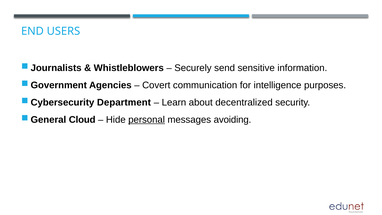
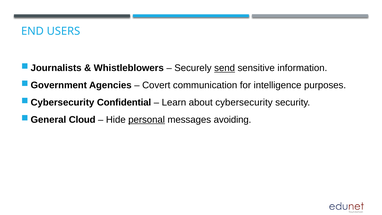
send underline: none -> present (225, 68)
Department: Department -> Confidential (124, 102)
decentralized: decentralized -> cybersecurity (244, 102)
